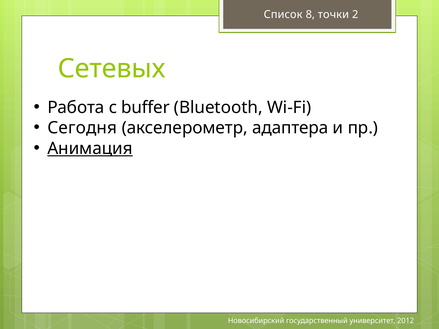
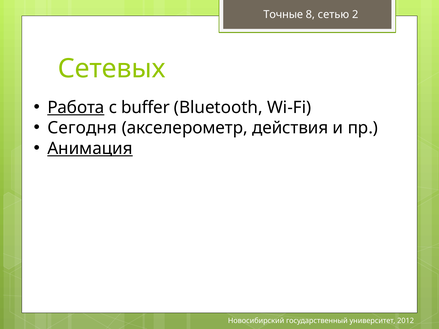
Список: Список -> Точные (283, 15)
точки: точки -> сетью (333, 15)
Работа underline: none -> present (76, 108)
адаптера: адаптера -> действия (290, 128)
